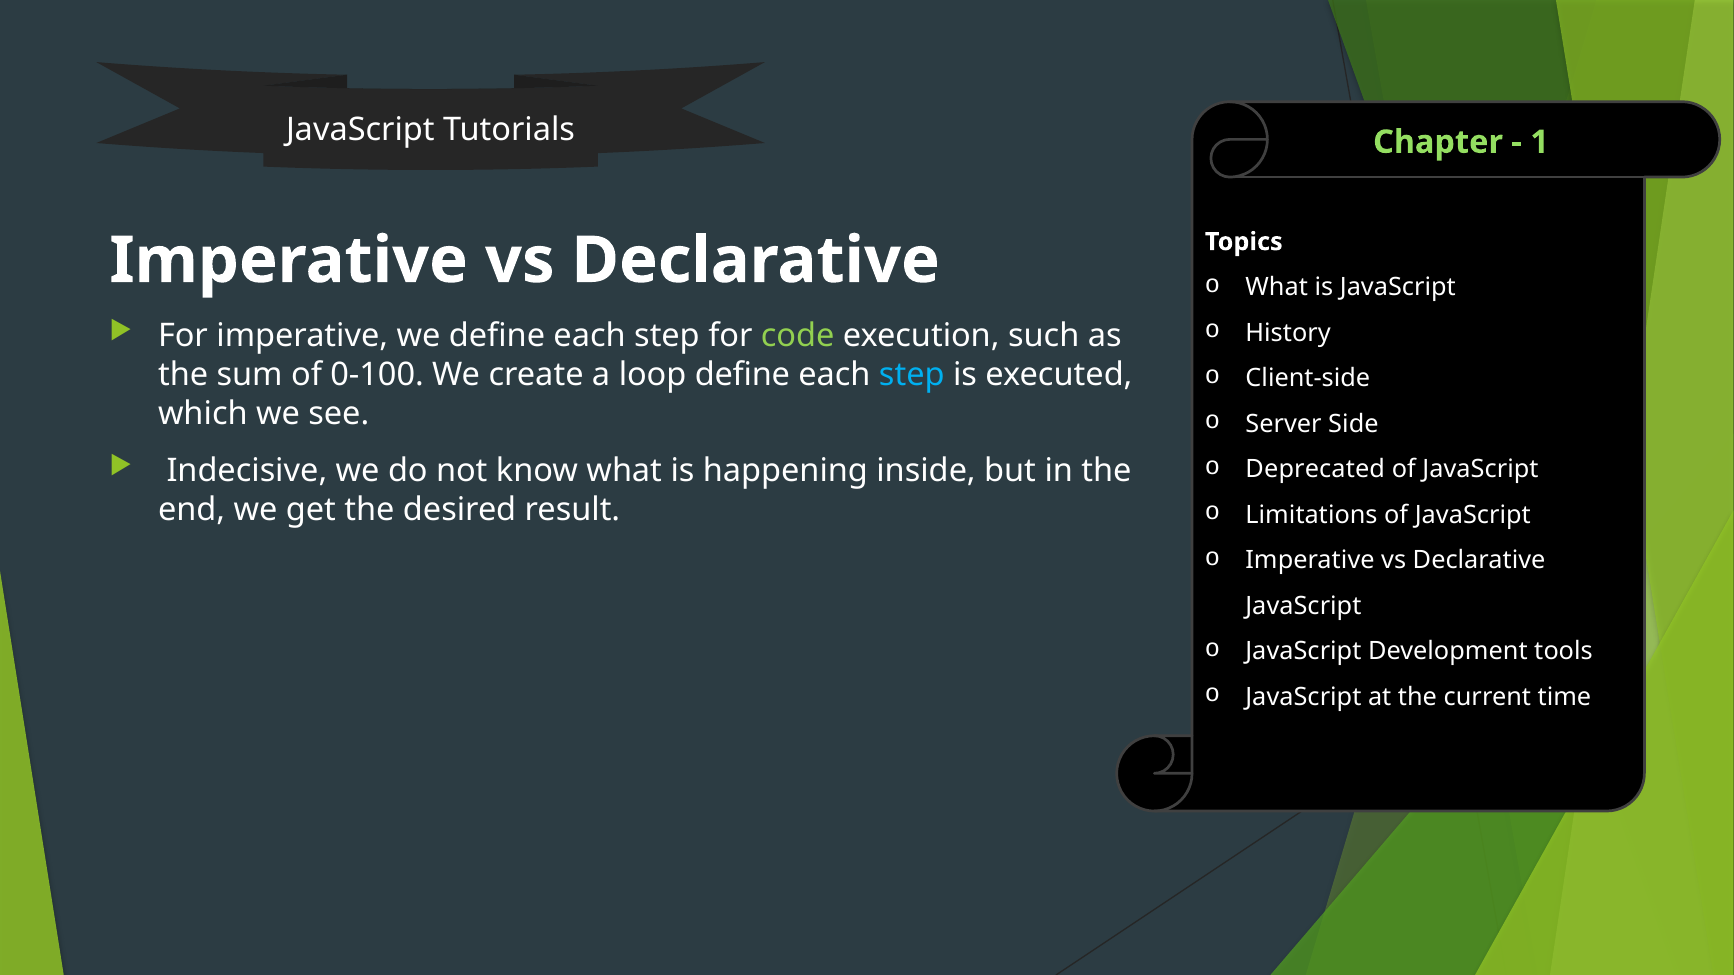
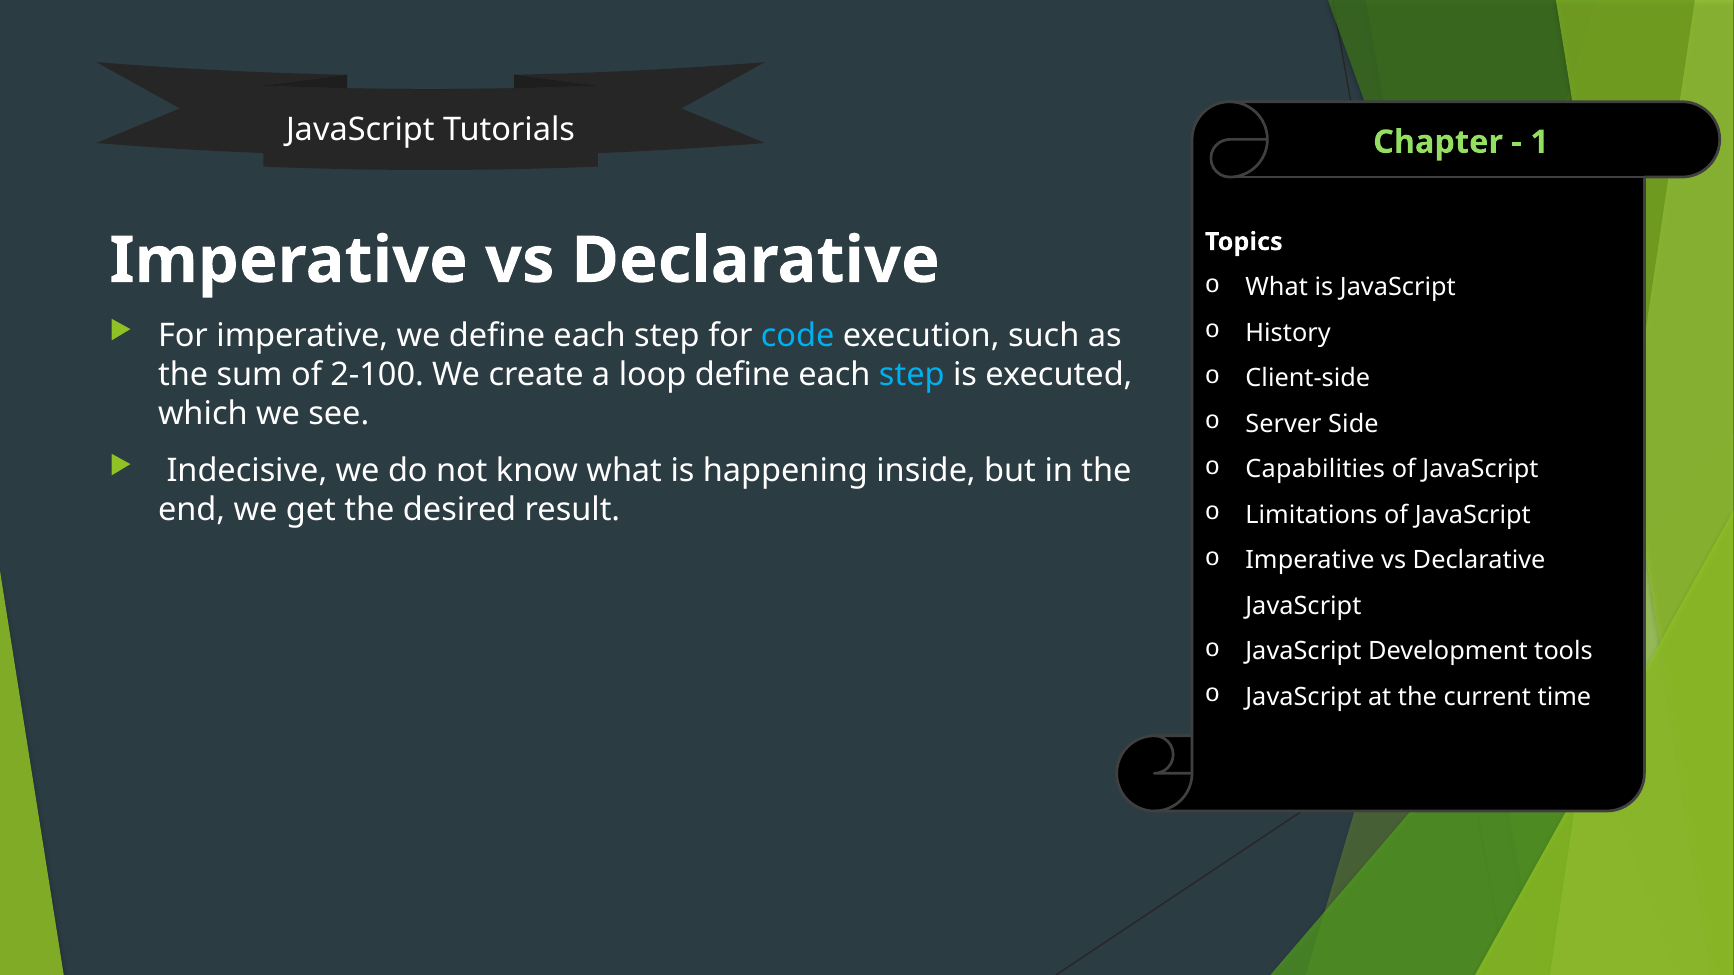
code colour: light green -> light blue (798, 336)
0-100: 0-100 -> 2-100 (377, 375)
Deprecated: Deprecated -> Capabilities (1315, 470)
